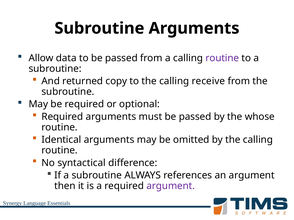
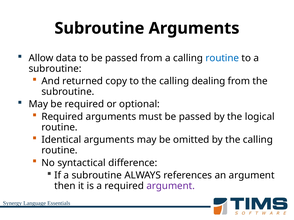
routine colour: purple -> blue (222, 58)
receive: receive -> dealing (208, 81)
whose: whose -> logical (260, 117)
